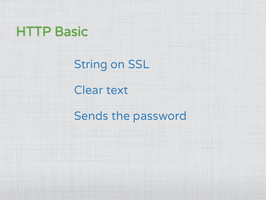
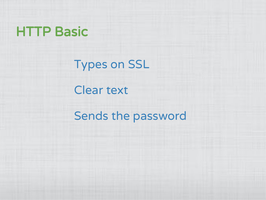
String: String -> Types (91, 64)
